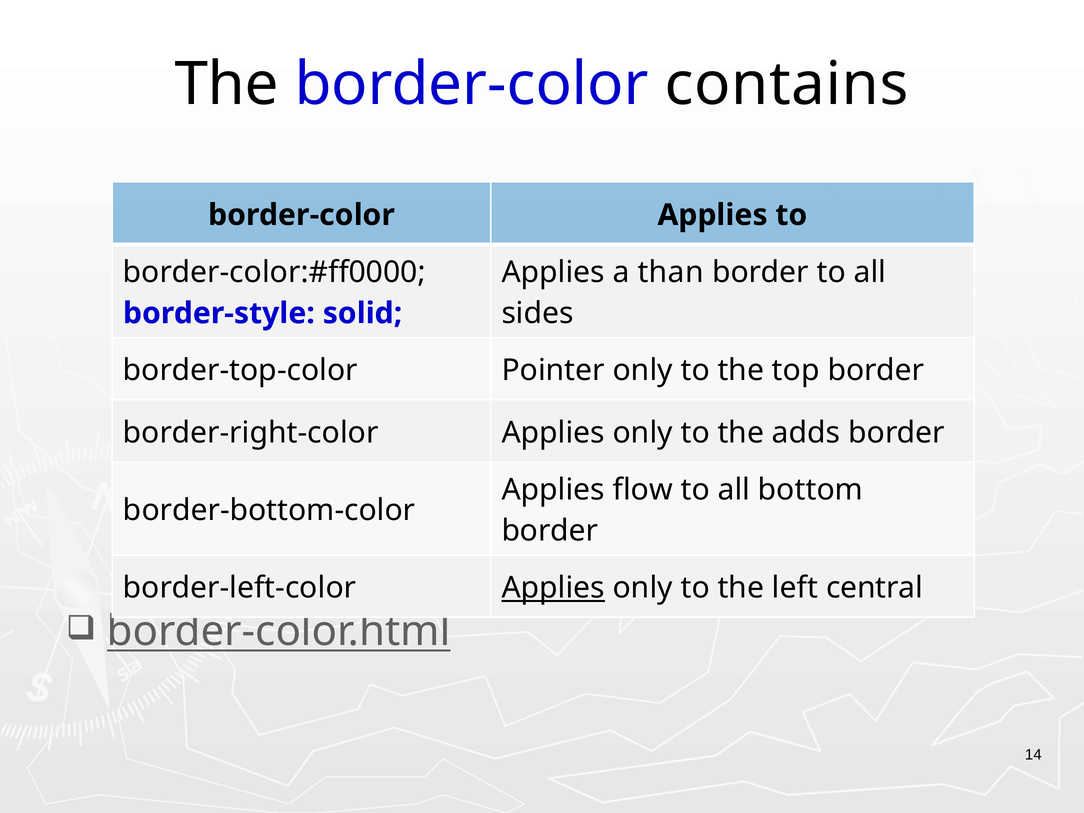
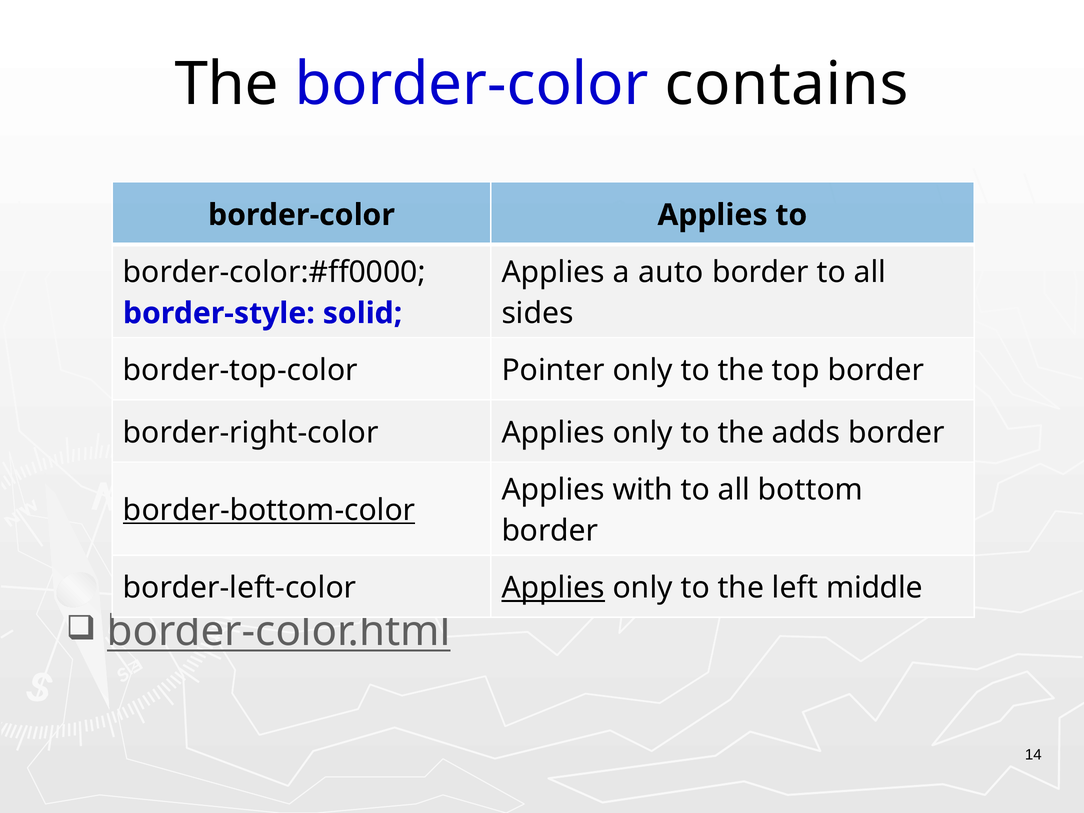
than: than -> auto (671, 272)
flow: flow -> with (643, 490)
border-bottom-color underline: none -> present (269, 510)
central: central -> middle (874, 588)
